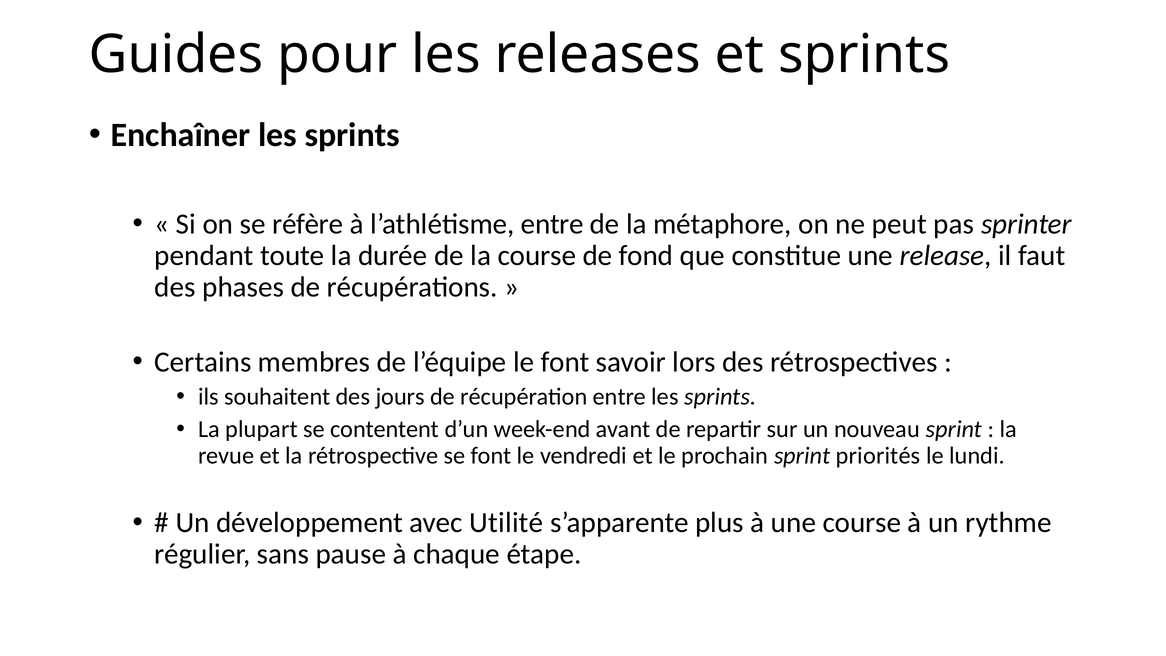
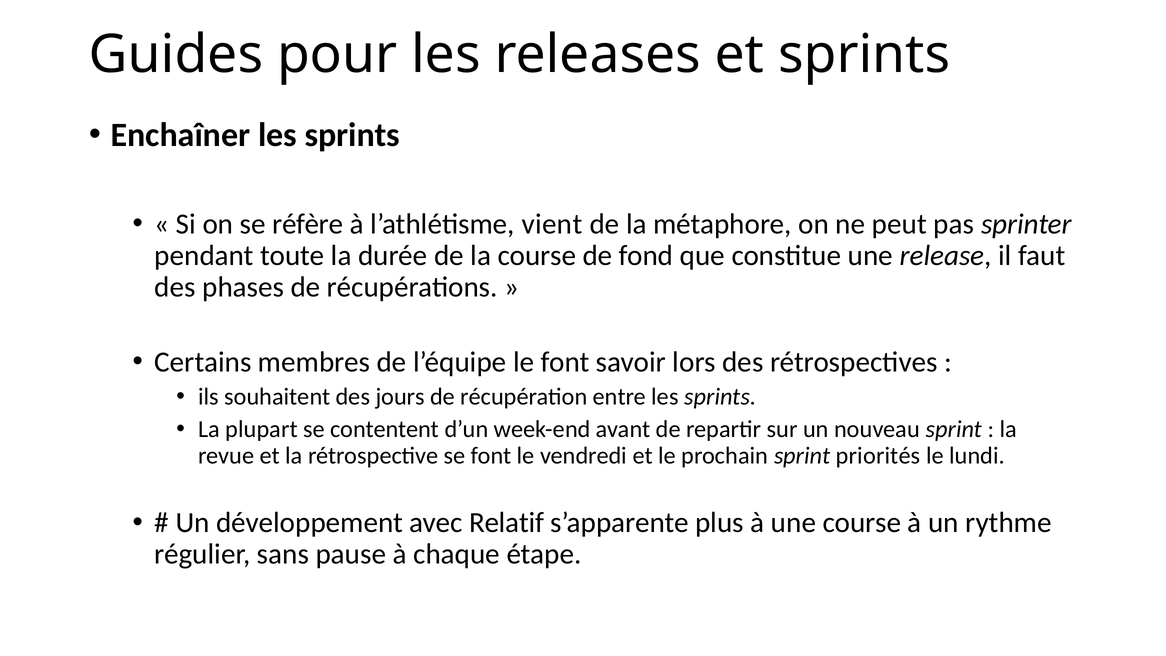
l’athlétisme entre: entre -> vient (552, 224)
Utilité: Utilité -> Relatif (507, 523)
